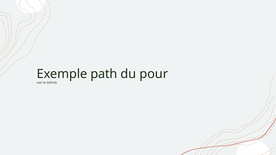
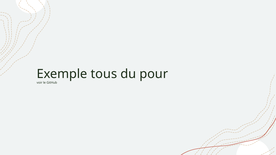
path: path -> tous (104, 74)
